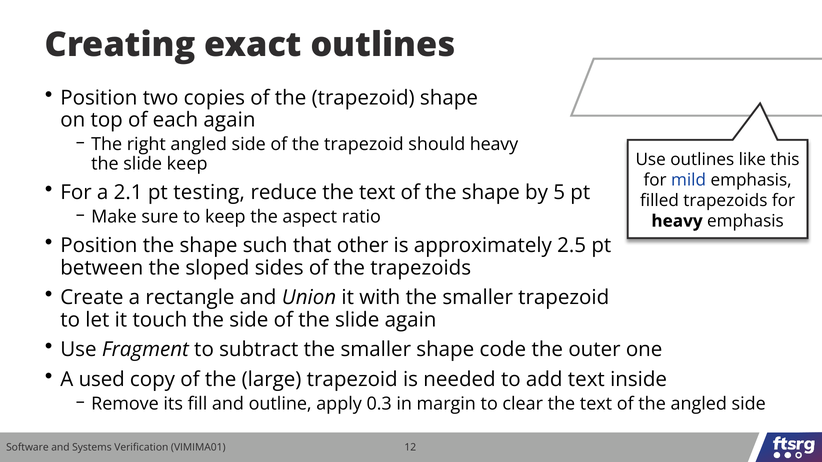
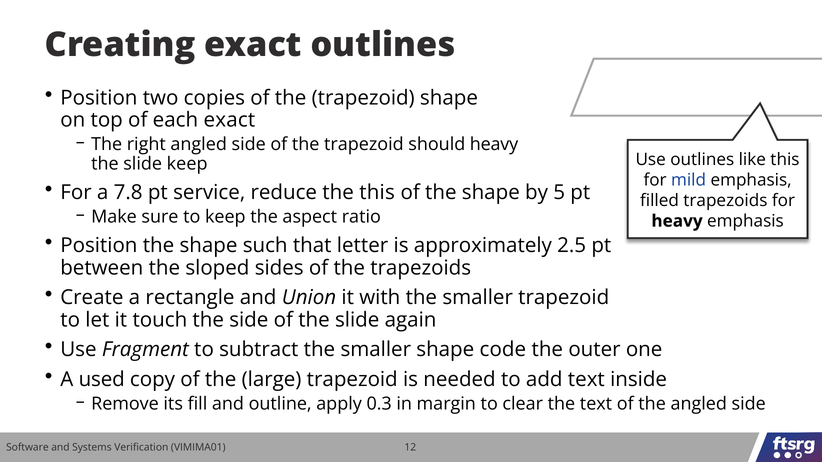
each again: again -> exact (229, 120)
2.1: 2.1 -> 7.8 (128, 193)
testing: testing -> service (209, 193)
reduce the text: text -> this (377, 193)
other: other -> letter (363, 246)
